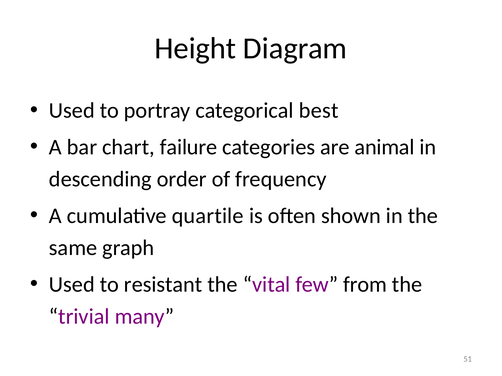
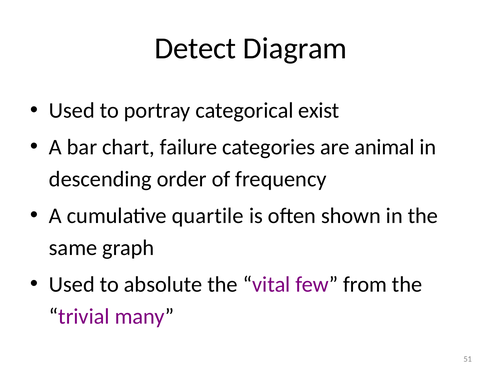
Height: Height -> Detect (195, 49)
best: best -> exist (319, 111)
resistant: resistant -> absolute (163, 285)
